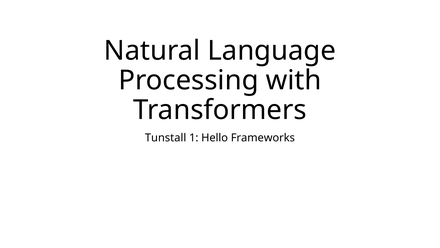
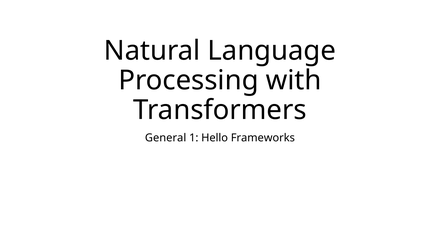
Tunstall: Tunstall -> General (166, 138)
